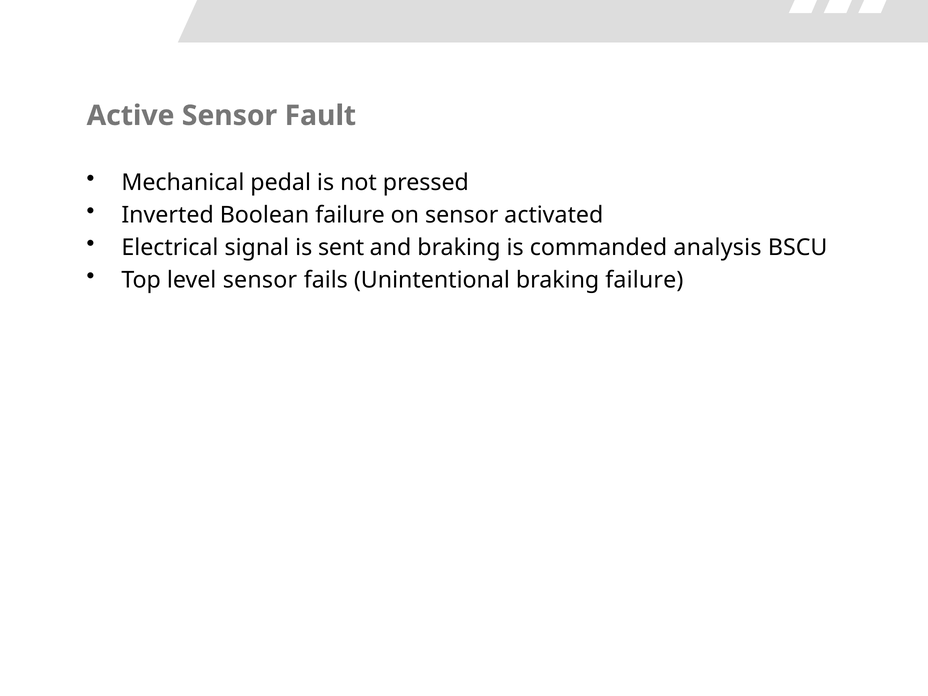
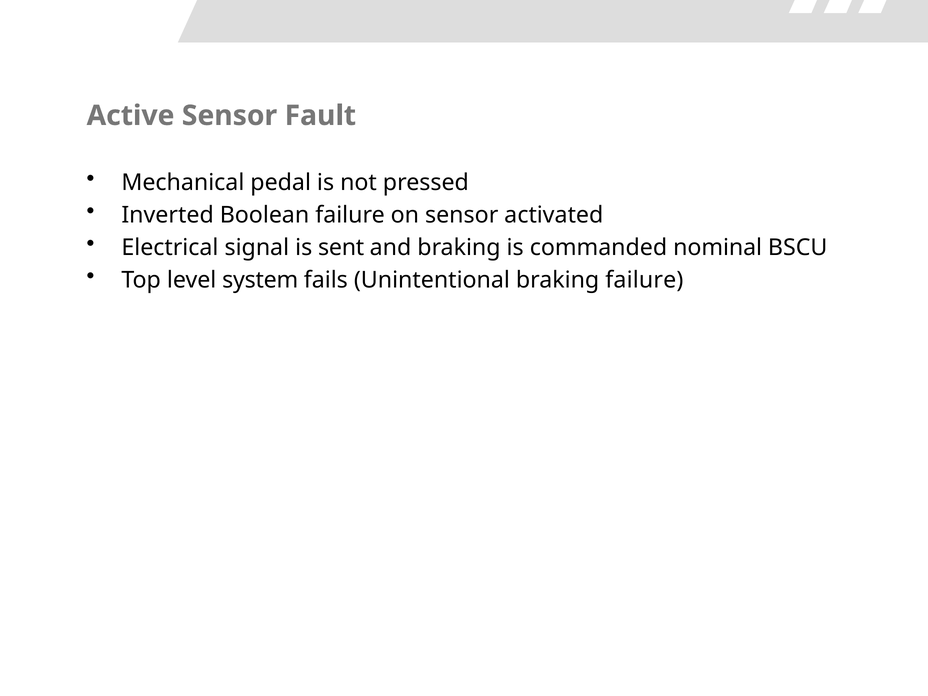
analysis: analysis -> nominal (718, 248)
level sensor: sensor -> system (260, 280)
